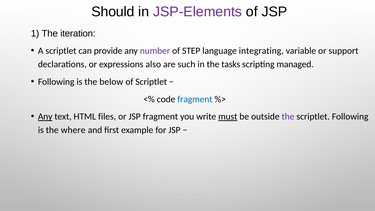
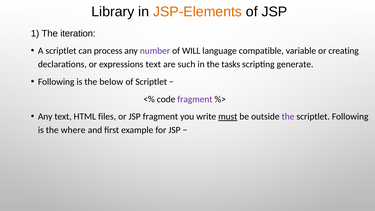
Should: Should -> Library (113, 12)
JSP-Elements colour: purple -> orange (198, 12)
provide: provide -> process (108, 51)
STEP: STEP -> WILL (191, 51)
integrating: integrating -> compatible (261, 51)
support: support -> creating (344, 51)
expressions also: also -> text (153, 64)
managed: managed -> generate (295, 64)
fragment colour: blue -> purple (195, 99)
Any underline: present -> none (45, 117)
